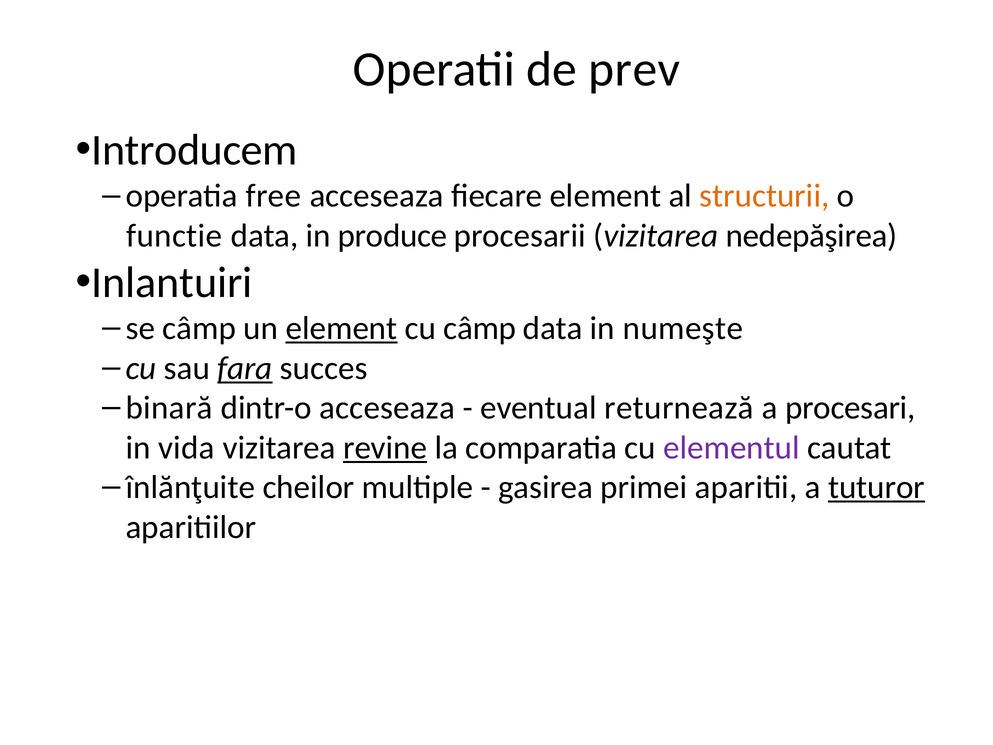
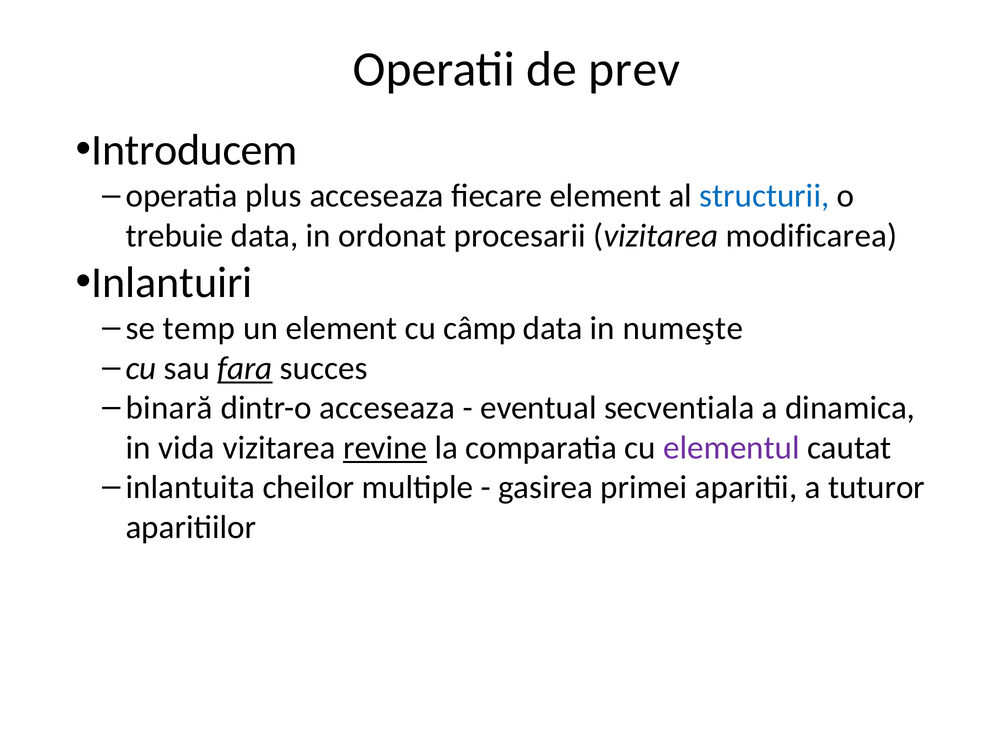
free: free -> plus (273, 196)
structurii colour: orange -> blue (764, 196)
functie: functie -> trebuie (174, 236)
produce: produce -> ordonat (392, 236)
nedepăşirea: nedepăşirea -> modificarea (811, 236)
se câmp: câmp -> temp (199, 328)
element underline: present -> none (342, 328)
returnează: returnează -> secventiala (679, 408)
procesari: procesari -> dinamica (850, 408)
înlănţuite: înlănţuite -> inlantuita (190, 487)
tuturor underline: present -> none (876, 487)
